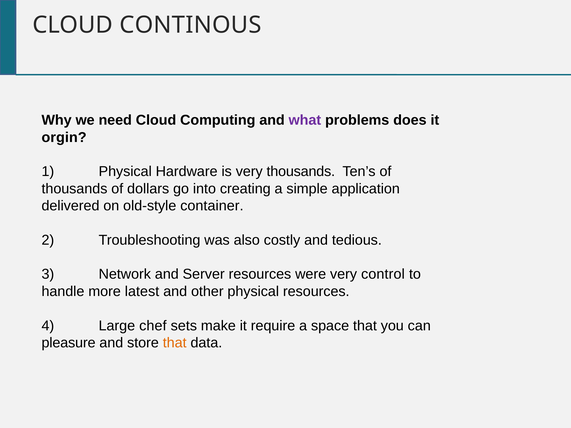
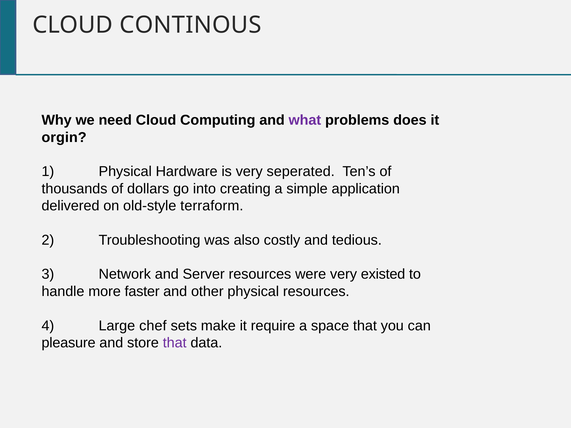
very thousands: thousands -> seperated (301, 172)
container: container -> terraform (212, 206)
control: control -> existed (383, 274)
latest: latest -> faster (142, 292)
that colour: orange -> purple (175, 343)
